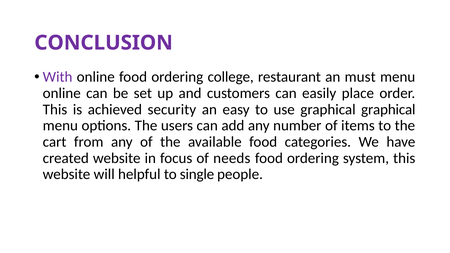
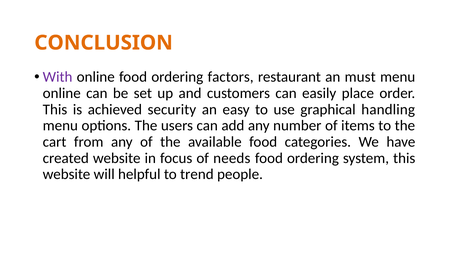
CONCLUSION colour: purple -> orange (104, 43)
college: college -> factors (231, 77)
graphical graphical: graphical -> handling (388, 110)
single: single -> trend (197, 174)
